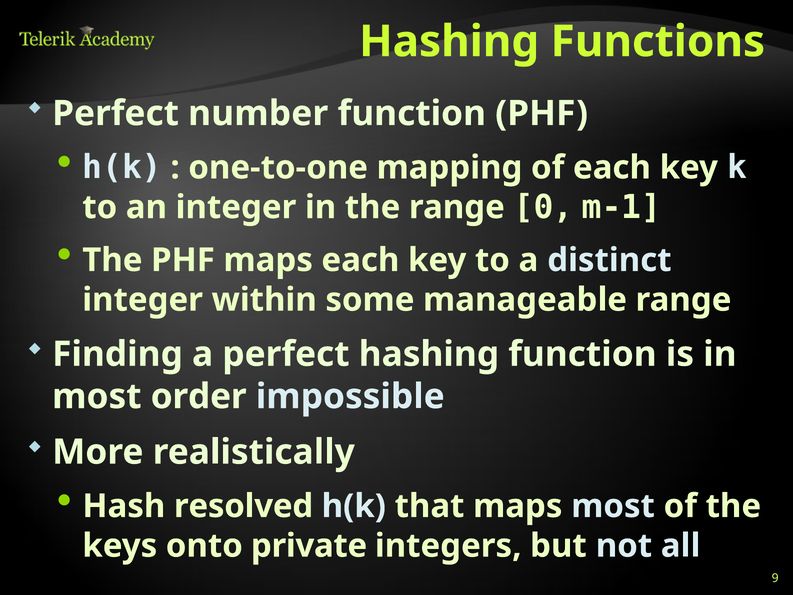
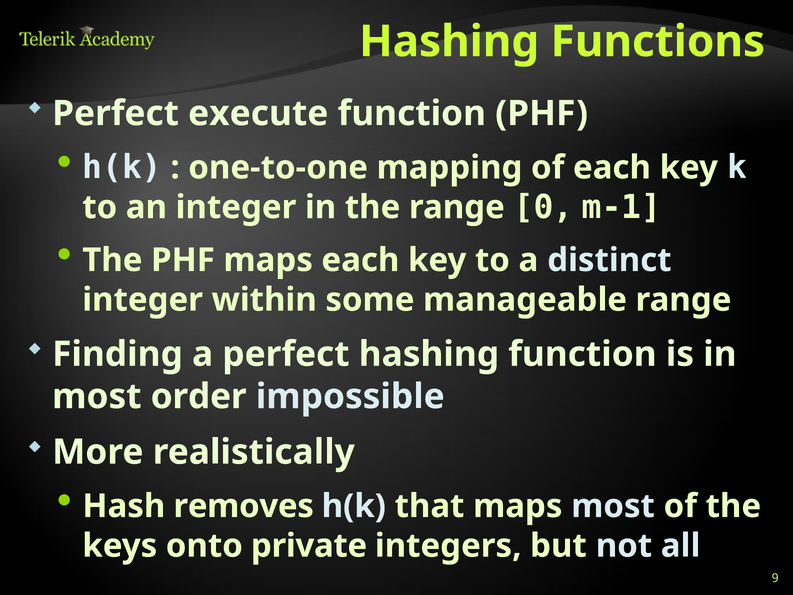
number: number -> execute (258, 113)
resolved: resolved -> removes (244, 506)
